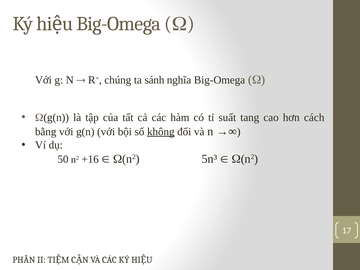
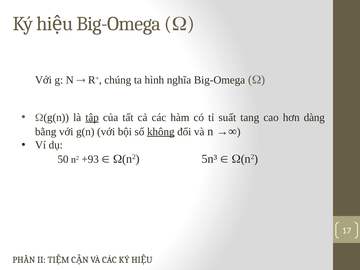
sánh: sánh -> hình (154, 80)
tập underline: none -> present (92, 117)
cách: cách -> dàng (314, 117)
+16: +16 -> +93 (90, 159)
